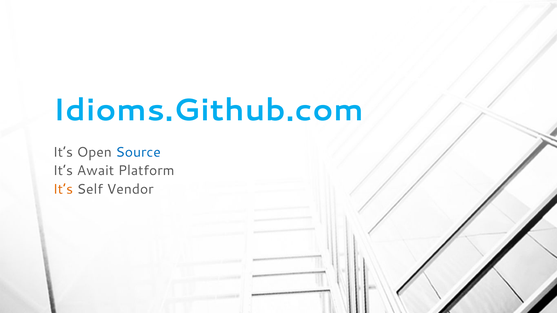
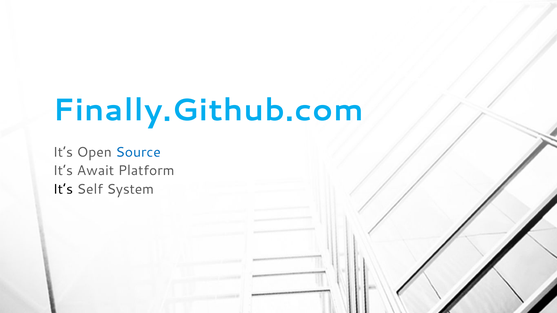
Idioms.Github.com: Idioms.Github.com -> Finally.Github.com (208, 110)
It’s colour: orange -> black (63, 189)
Vendor: Vendor -> System (130, 189)
